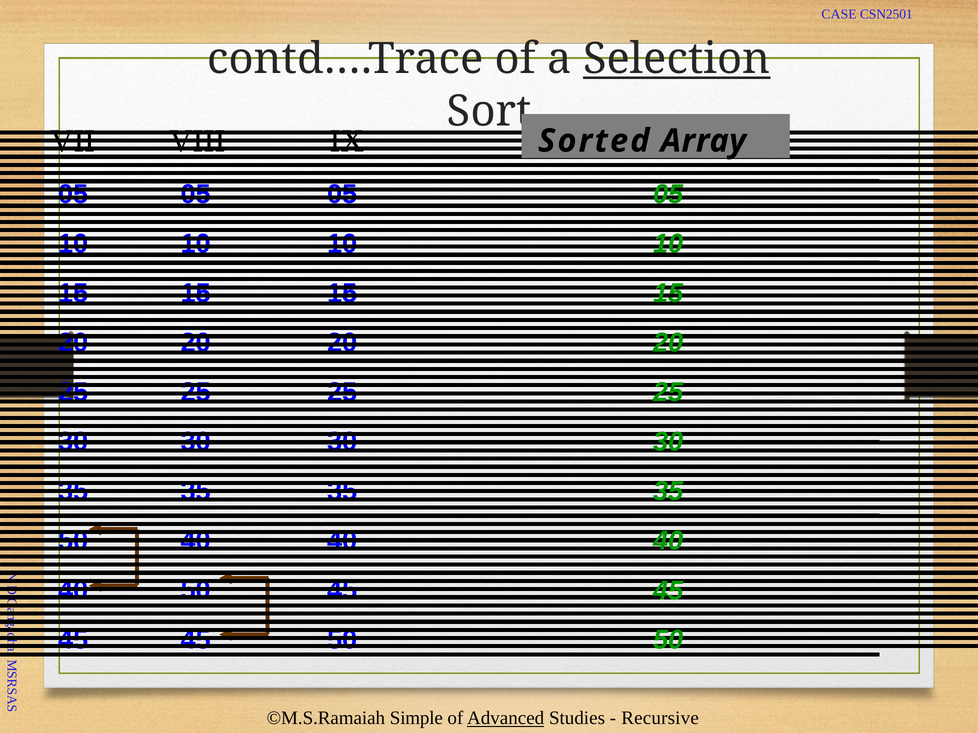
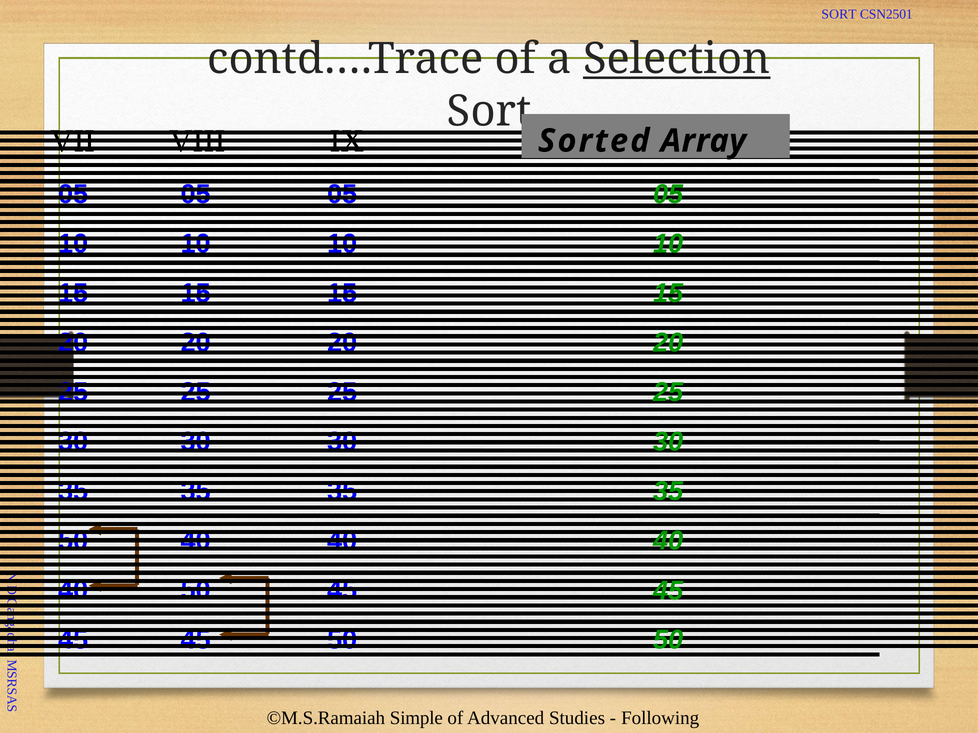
CASE: CASE -> SORT (839, 14)
Advanced underline: present -> none (506, 719)
Recursive: Recursive -> Following (660, 719)
